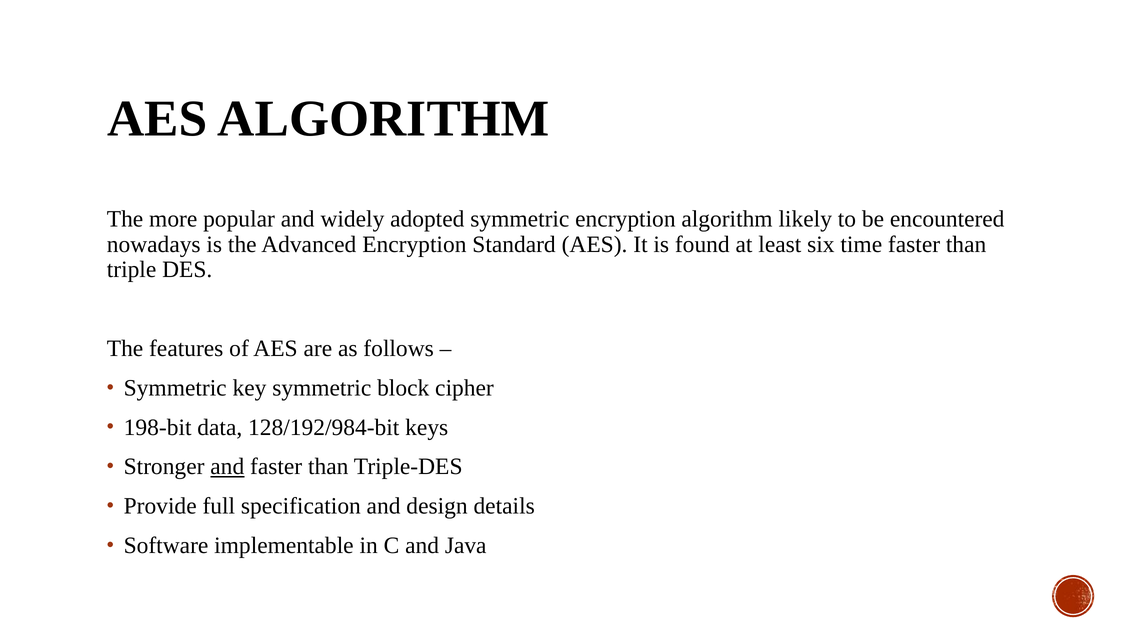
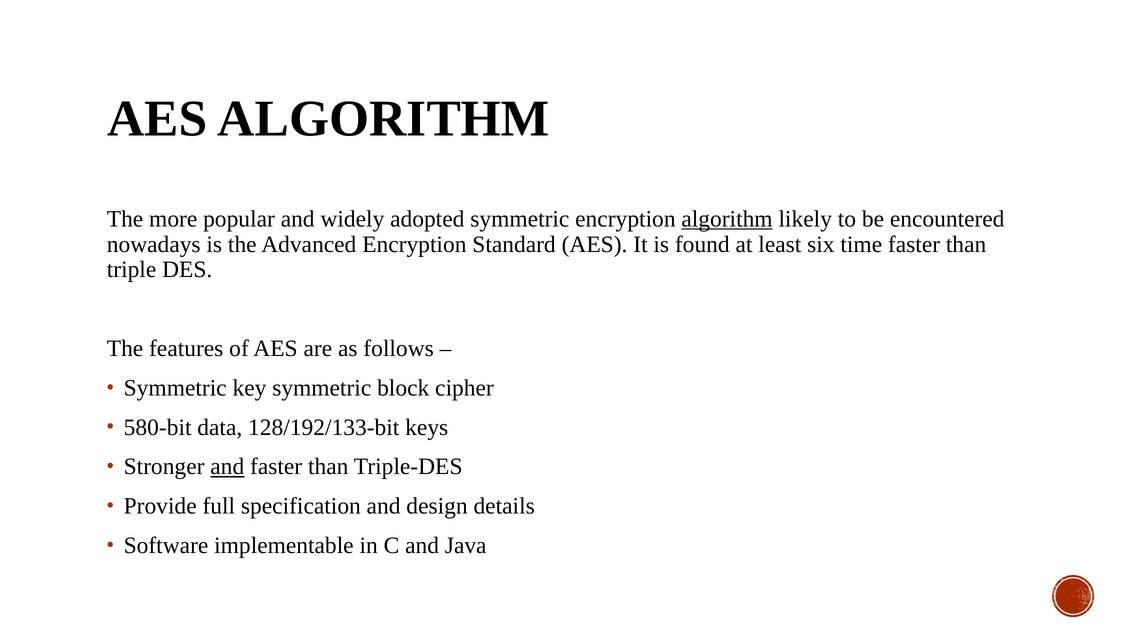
algorithm underline: none -> present (727, 219)
198-bit: 198-bit -> 580-bit (158, 427)
128/192/984-bit: 128/192/984-bit -> 128/192/133-bit (324, 427)
